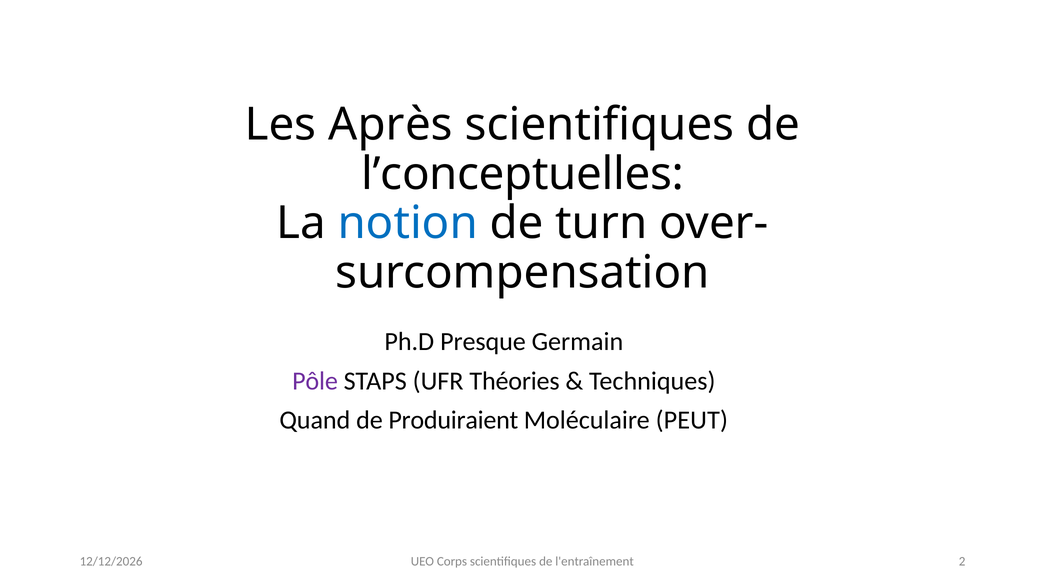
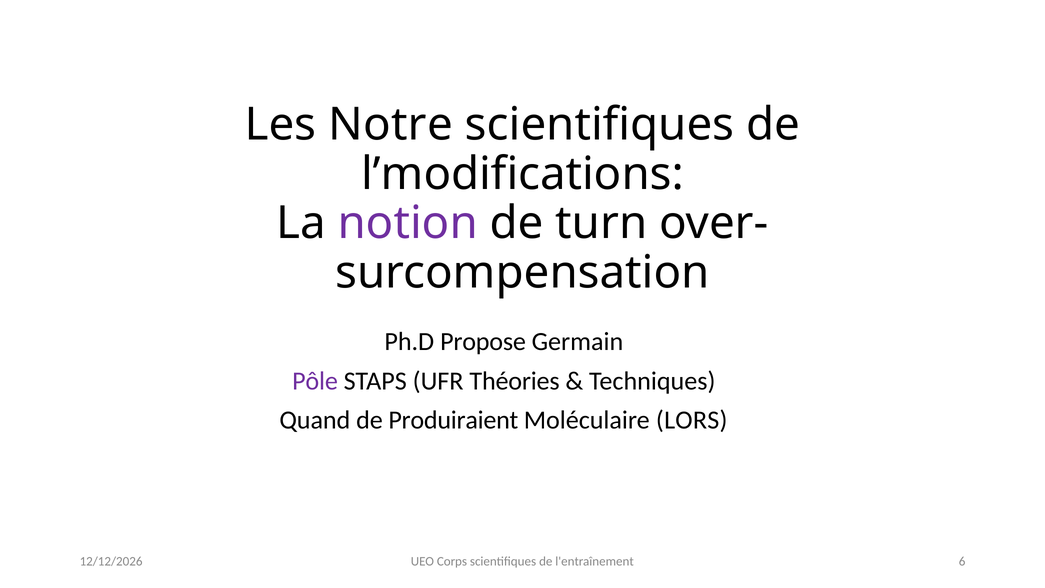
Après: Après -> Notre (391, 125)
l’conceptuelles: l’conceptuelles -> l’modifications (523, 174)
notion colour: blue -> purple (408, 223)
Presque: Presque -> Propose (483, 342)
PEUT: PEUT -> LORS (692, 420)
2: 2 -> 6 (962, 561)
